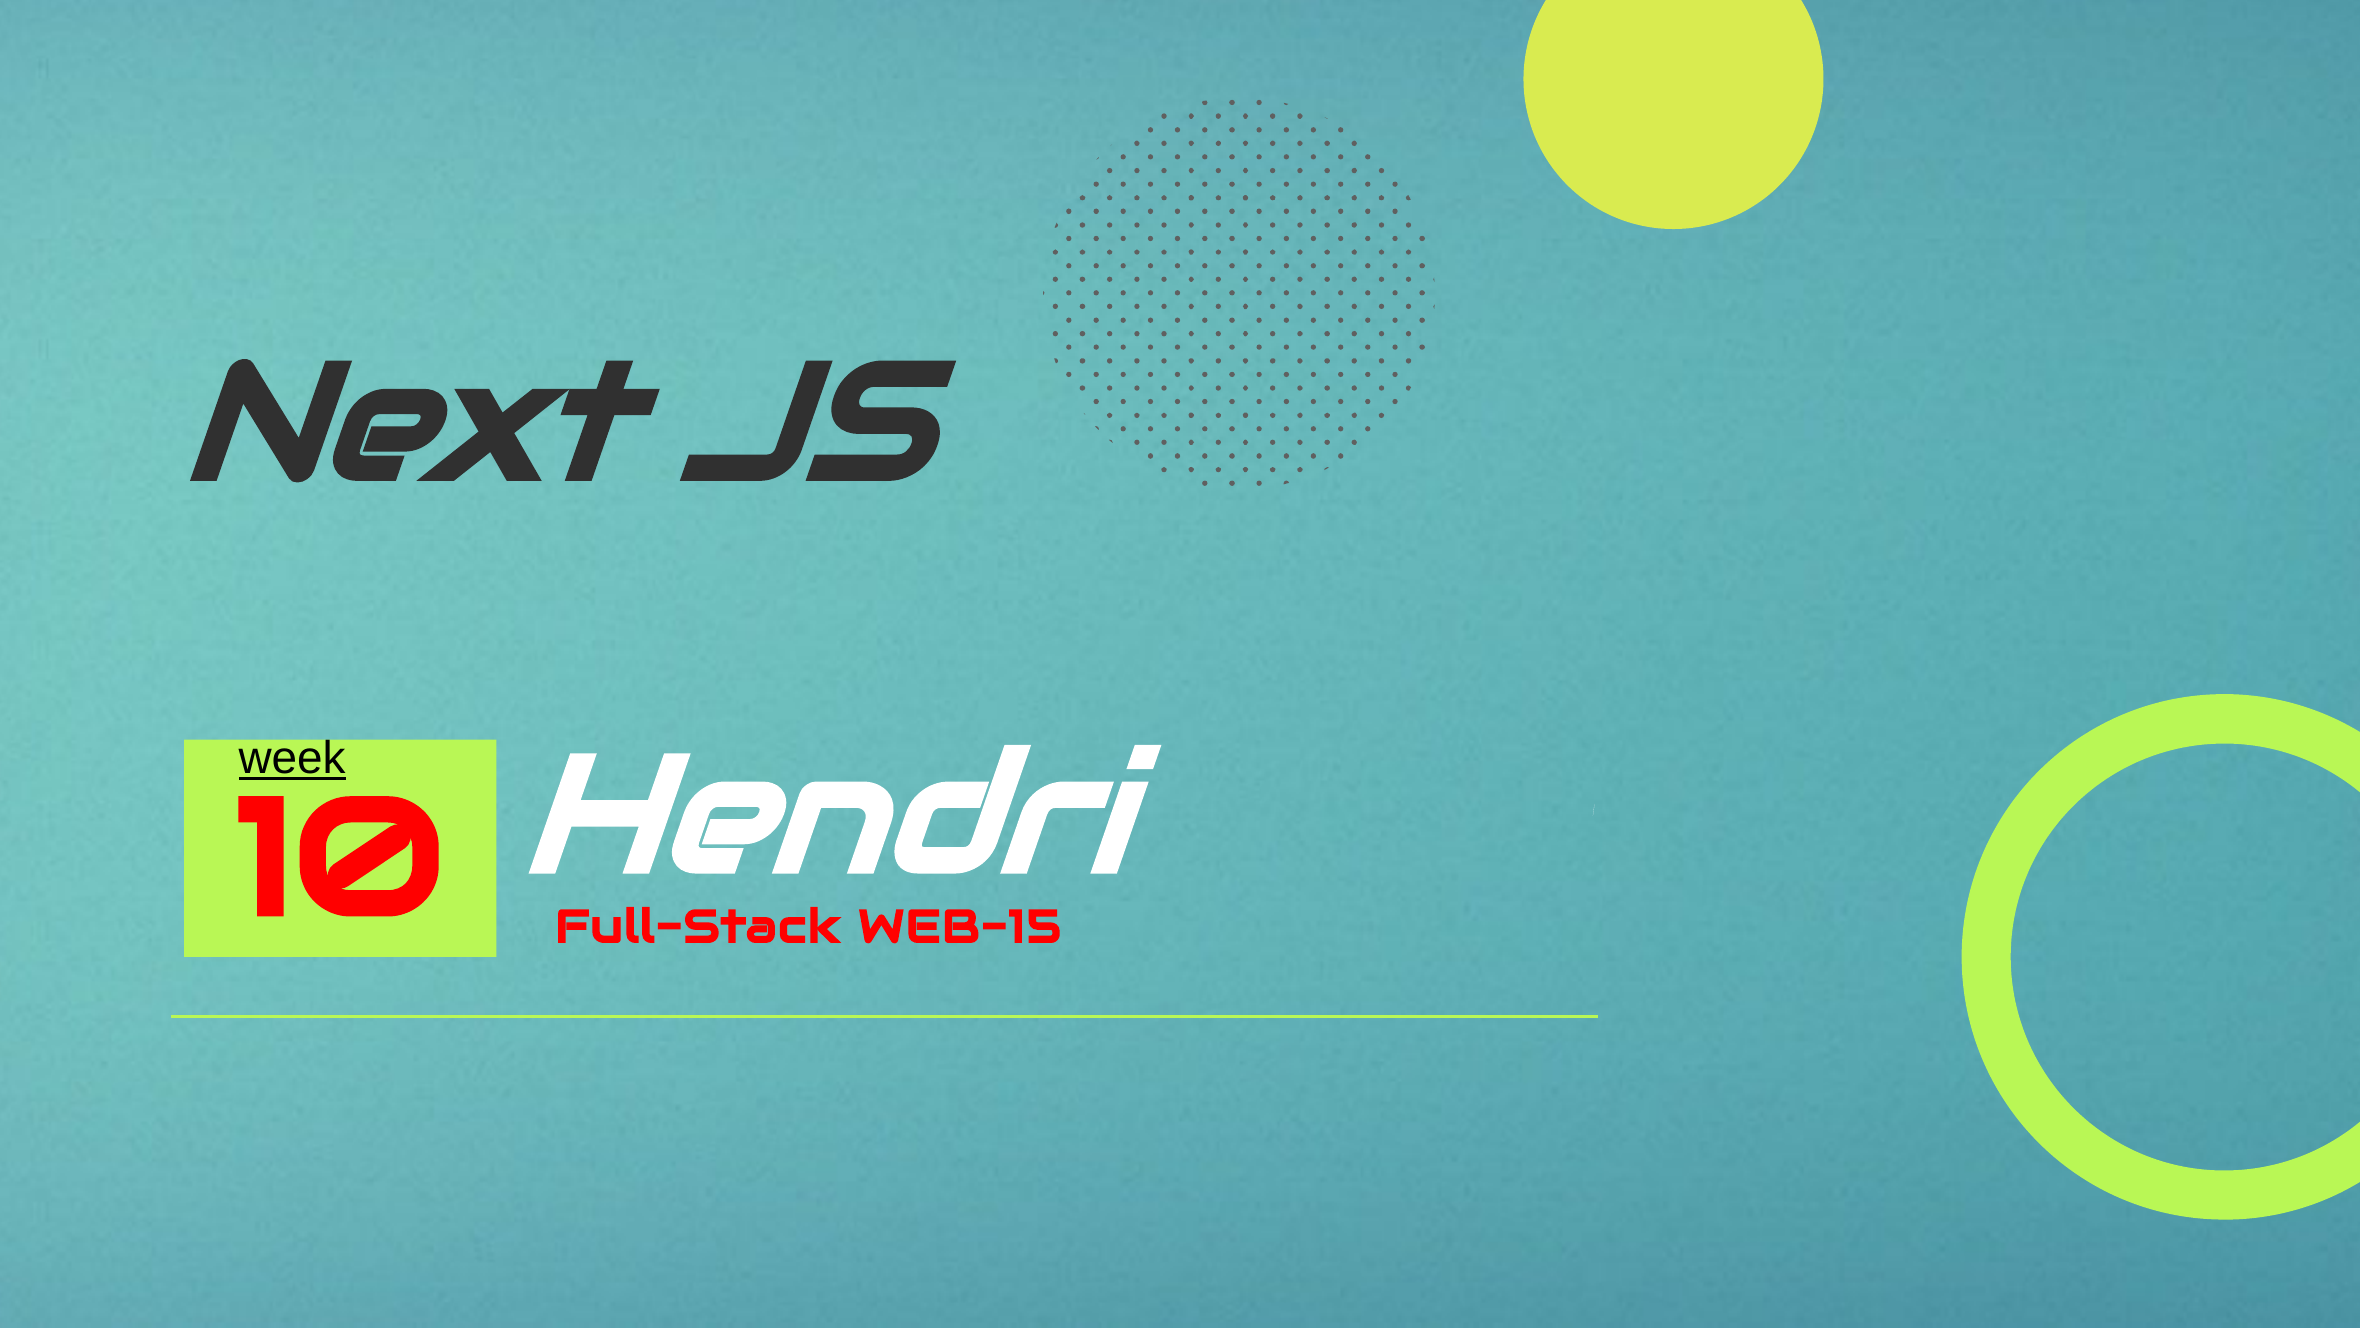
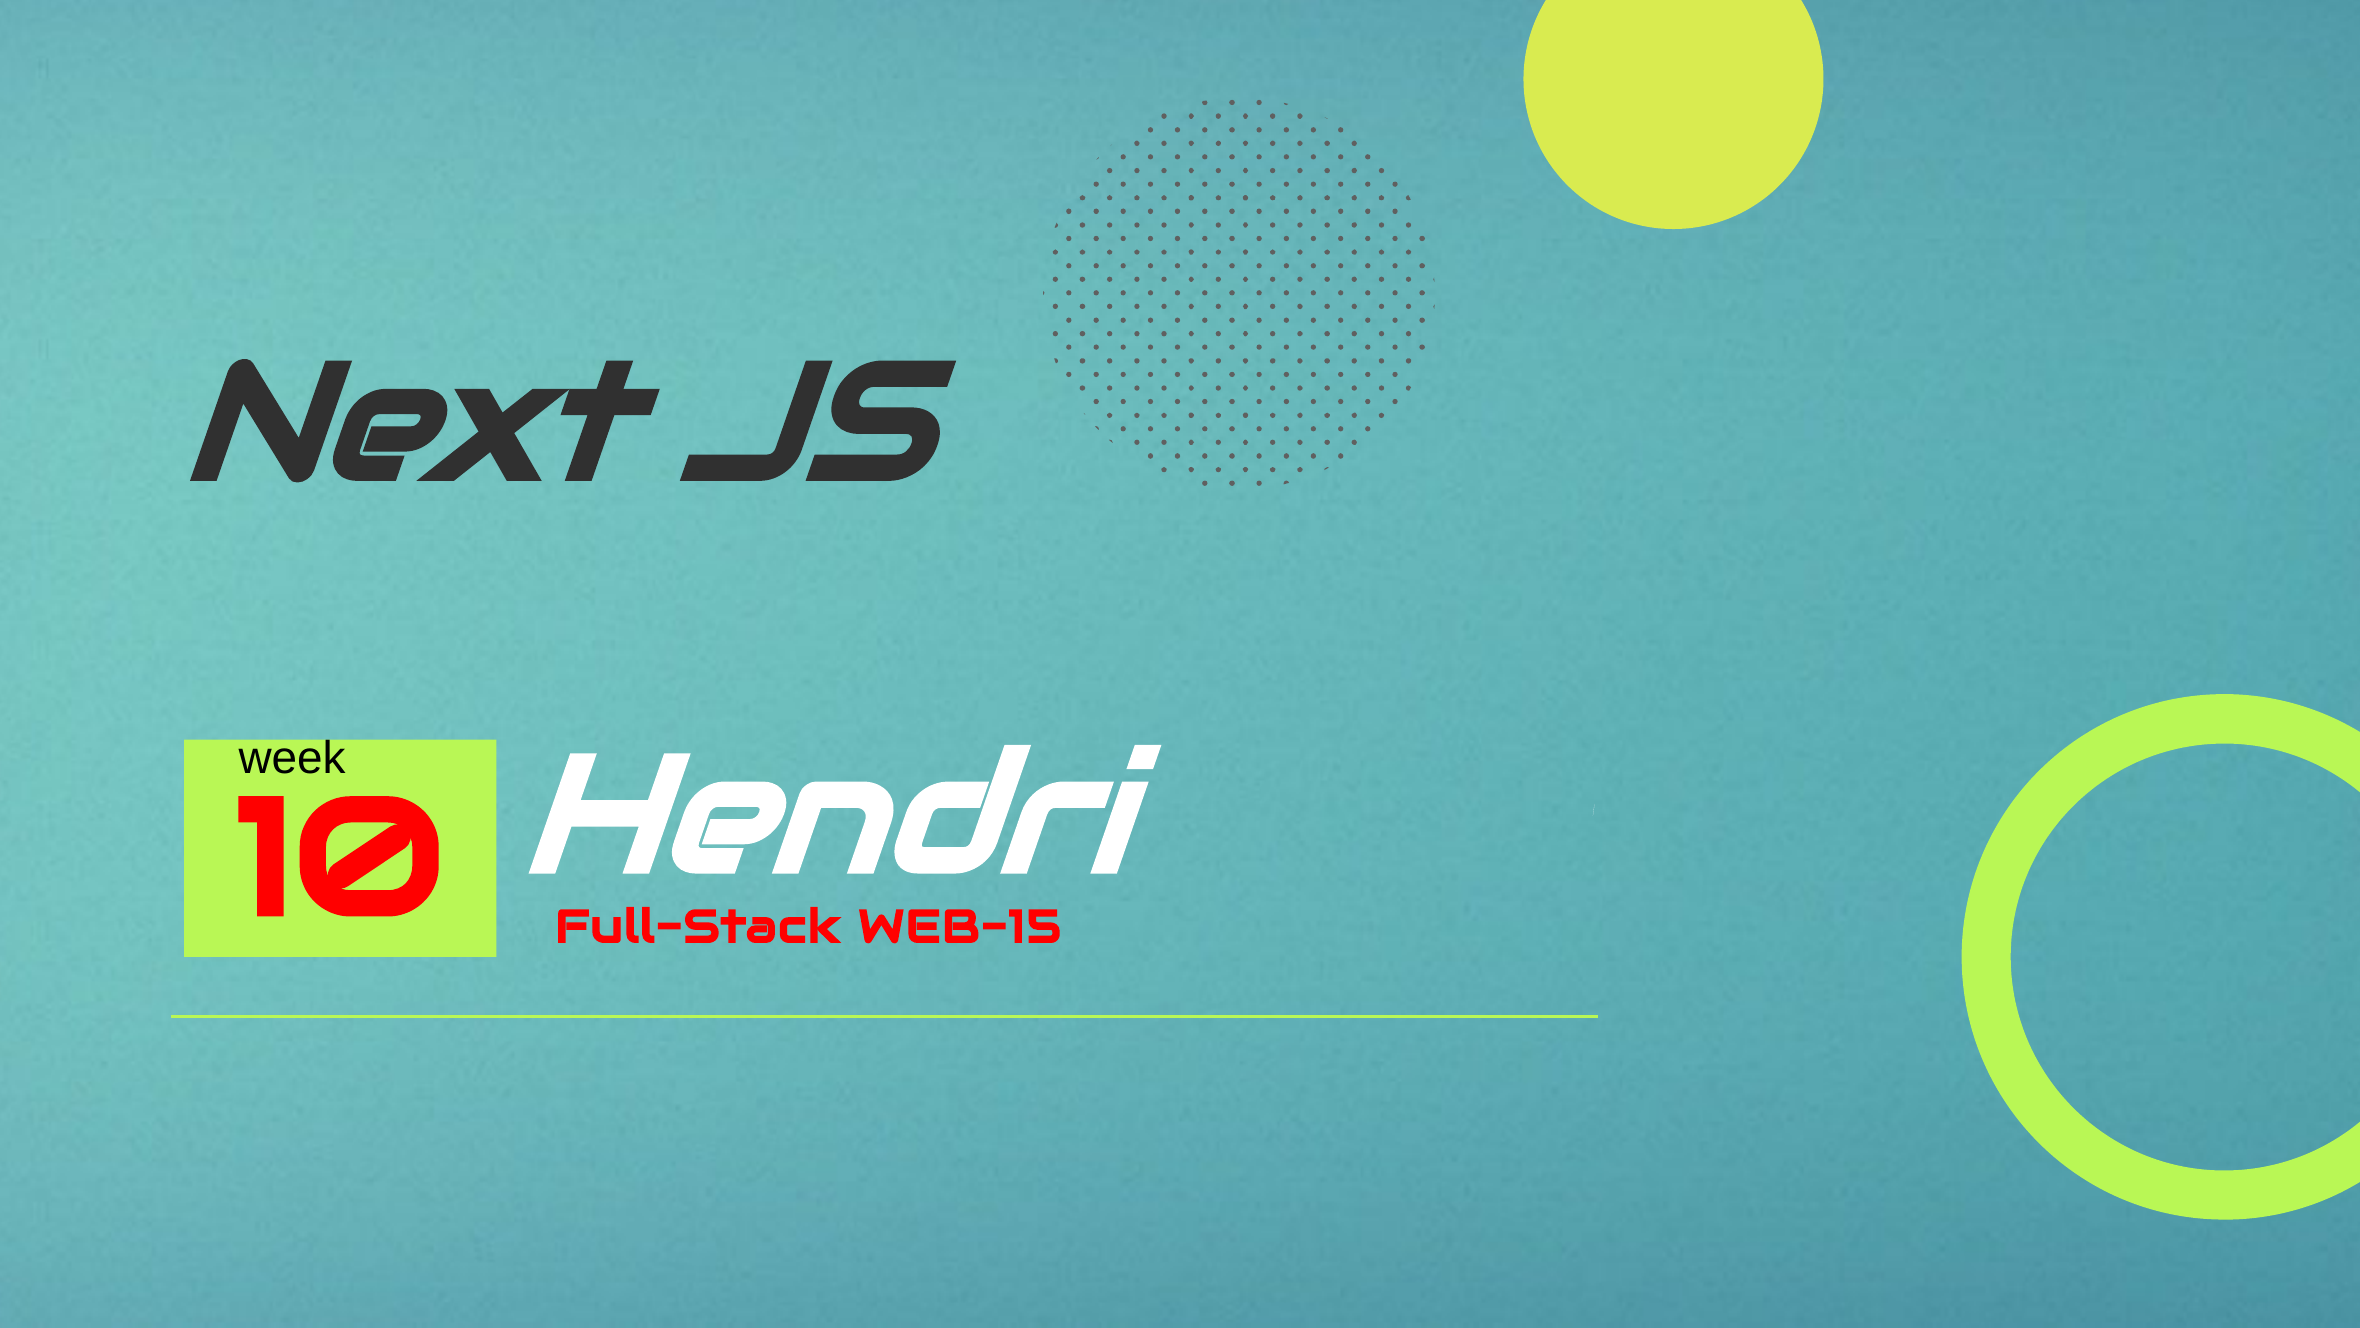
week underline: present -> none (292, 758)
